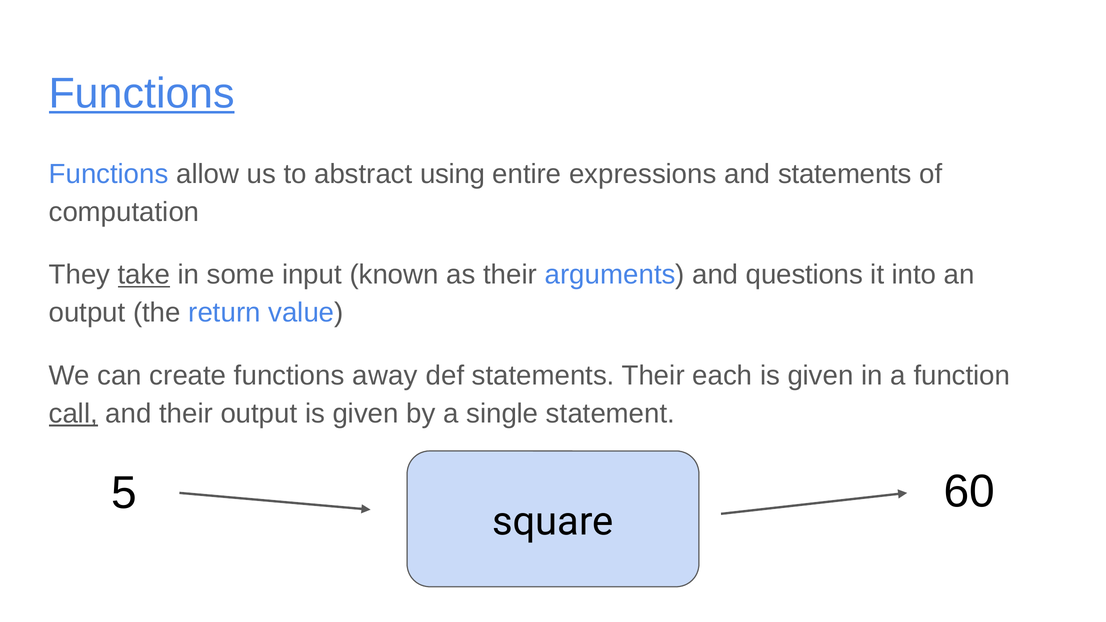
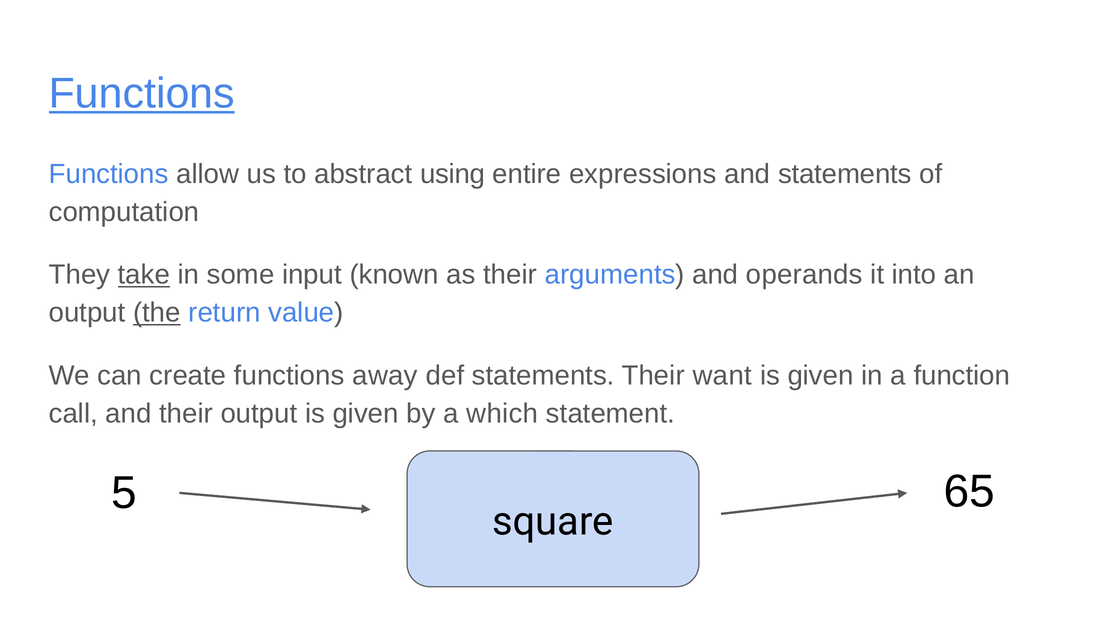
questions: questions -> operands (804, 275)
the underline: none -> present (157, 313)
each: each -> want (722, 376)
call underline: present -> none (73, 414)
single: single -> which (502, 414)
60: 60 -> 65 (969, 492)
